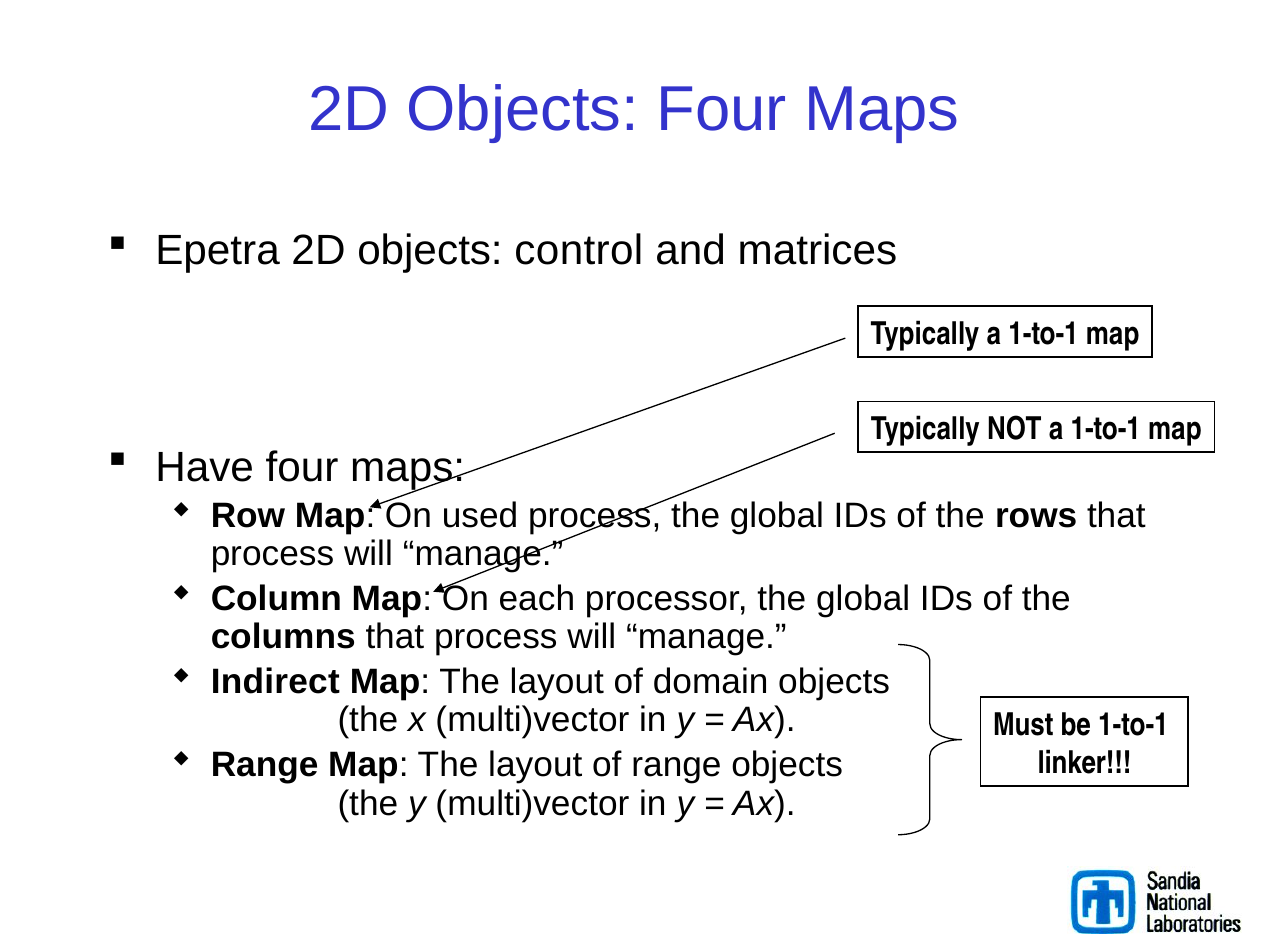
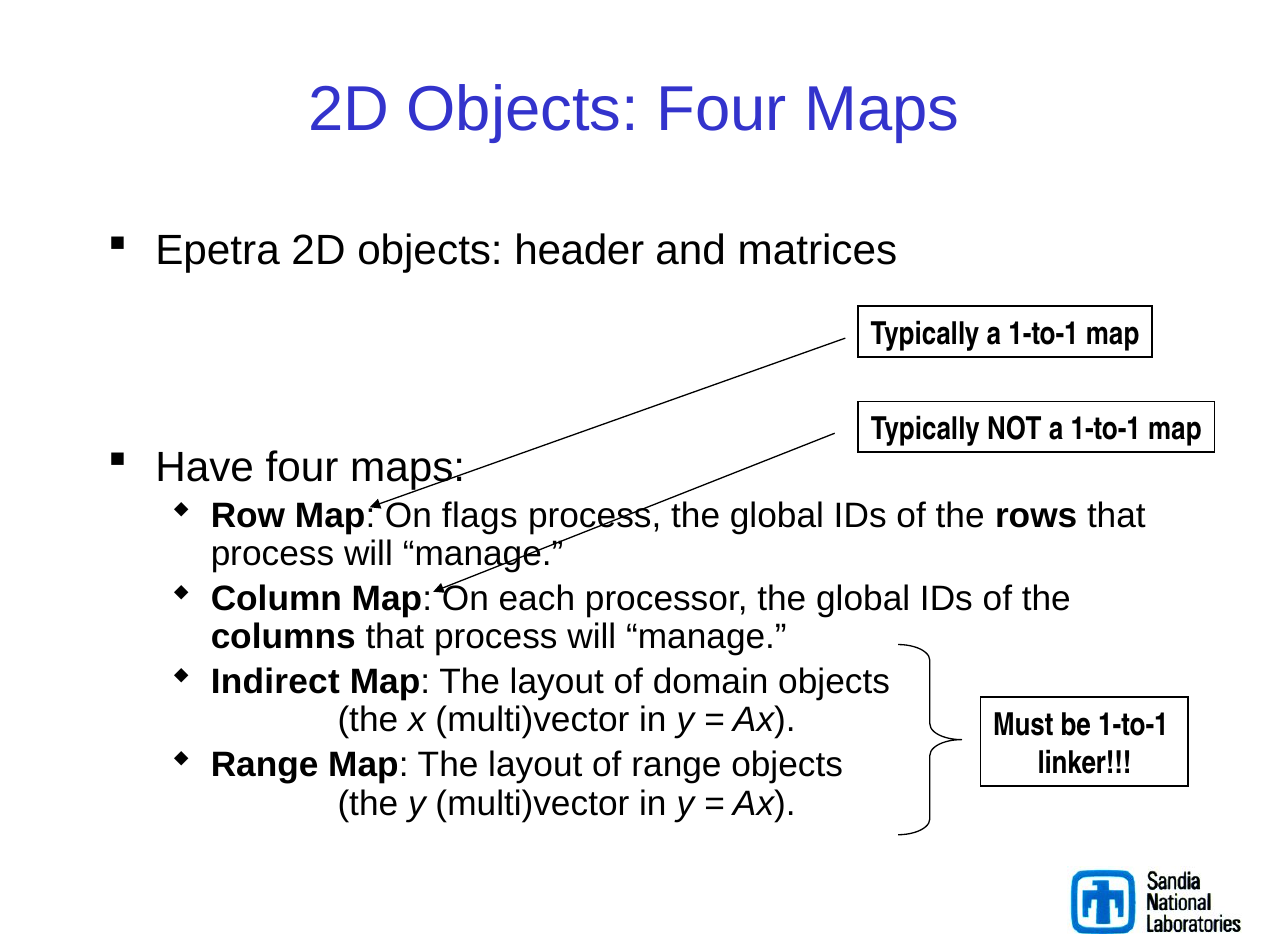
control: control -> header (579, 251)
used: used -> flags (480, 516)
